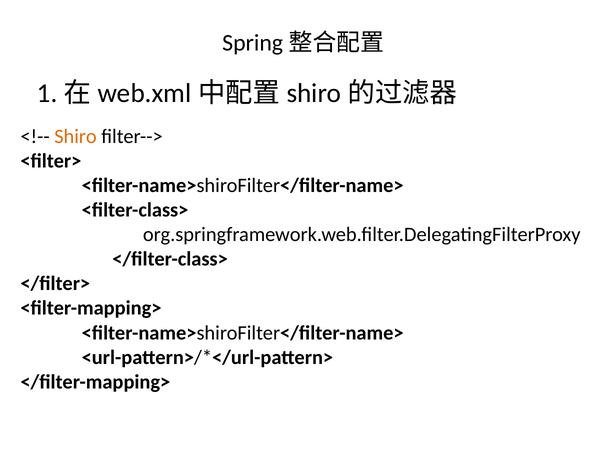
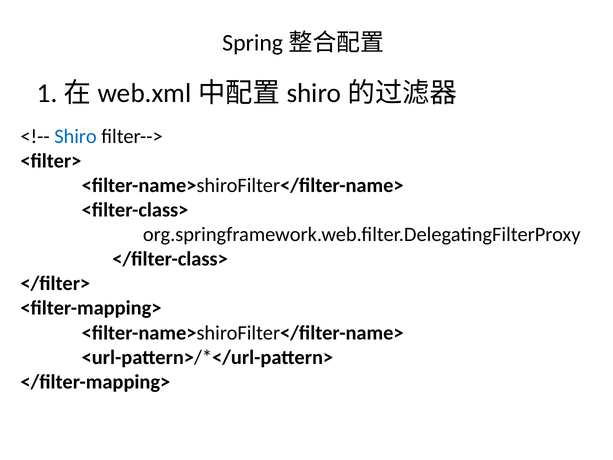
Shiro colour: orange -> blue (75, 136)
